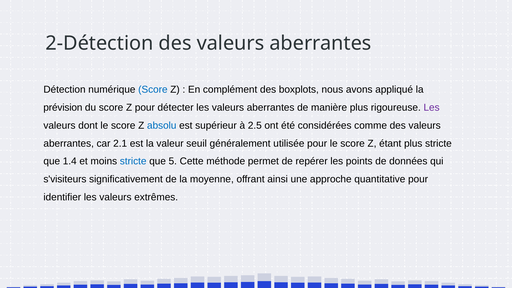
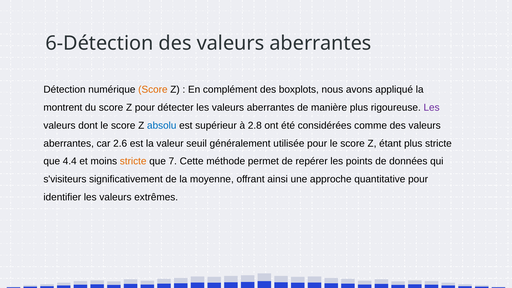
2-Détection: 2-Détection -> 6-Détection (99, 43)
Score colour: blue -> orange (153, 90)
prévision: prévision -> montrent (63, 108)
2.5: 2.5 -> 2.8 (255, 126)
2.1: 2.1 -> 2.6 (120, 143)
1.4: 1.4 -> 4.4 (70, 161)
stricte colour: blue -> orange (133, 161)
5: 5 -> 7 (173, 161)
